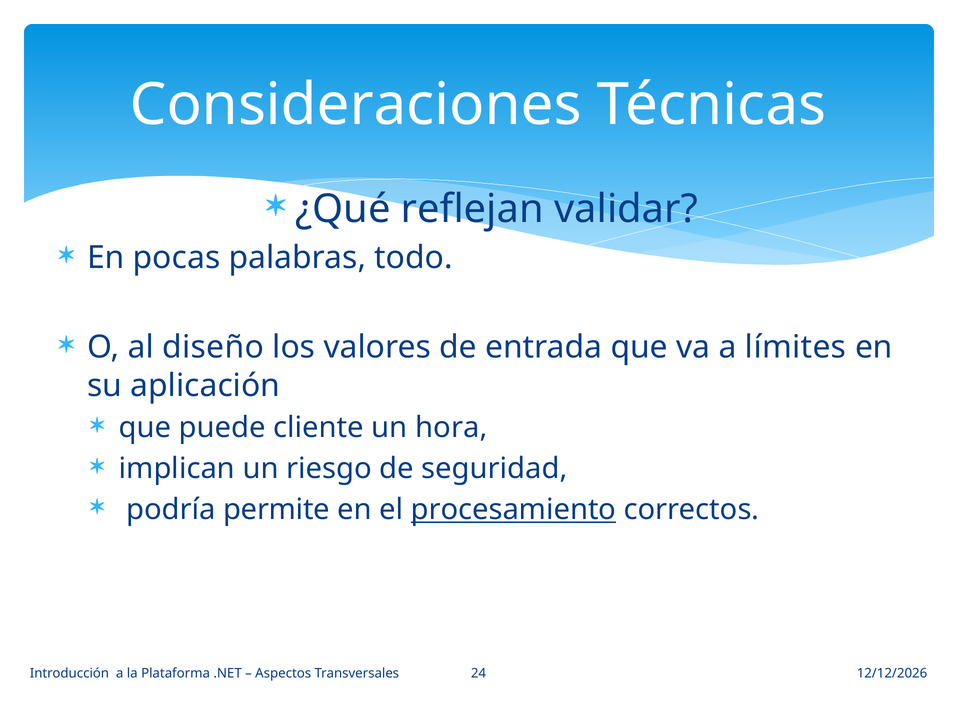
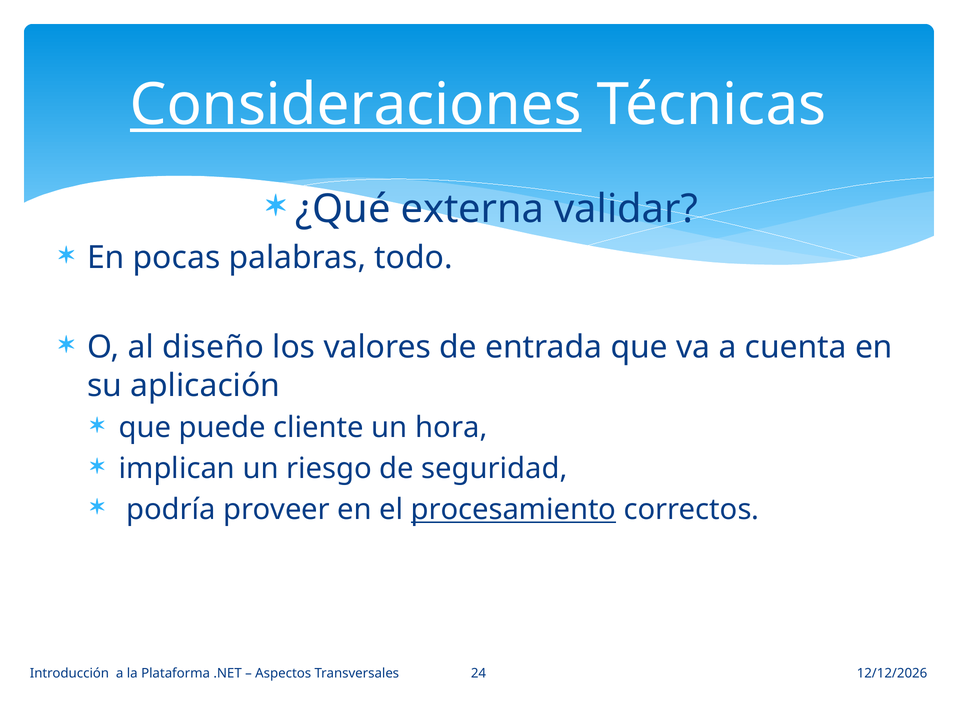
Consideraciones underline: none -> present (356, 105)
reflejan: reflejan -> externa (472, 209)
límites: límites -> cuenta (796, 347)
permite: permite -> proveer (277, 509)
